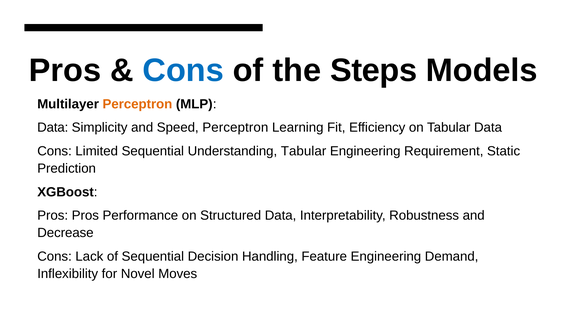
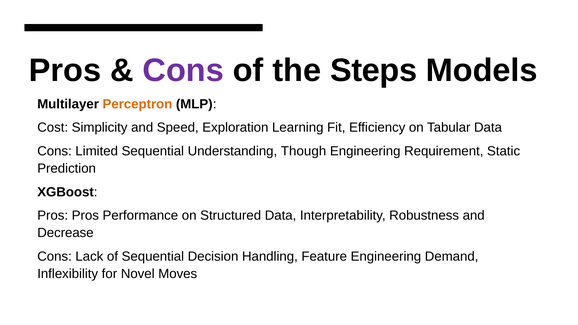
Cons colour: blue -> purple (183, 70)
Data: Data -> Cost (53, 128)
Speed Perceptron: Perceptron -> Exploration (235, 128)
Understanding Tabular: Tabular -> Though (304, 151)
